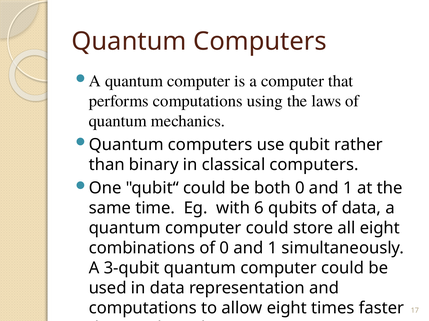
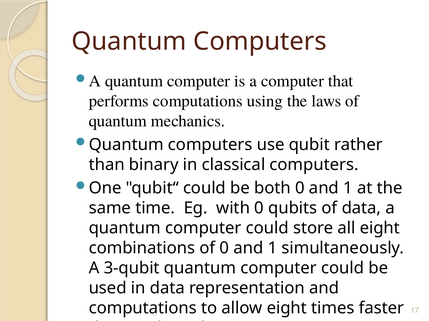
with 6: 6 -> 0 (259, 209)
